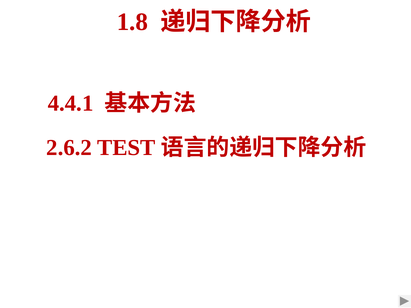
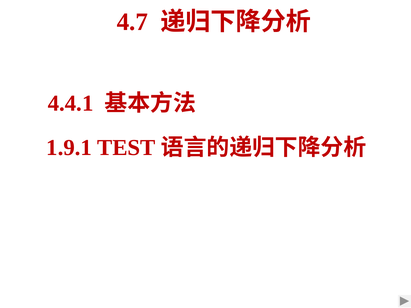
1.8: 1.8 -> 4.7 (132, 22)
2.6.2: 2.6.2 -> 1.9.1 (69, 148)
